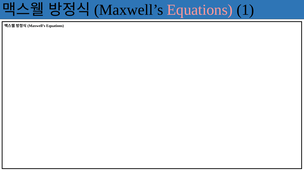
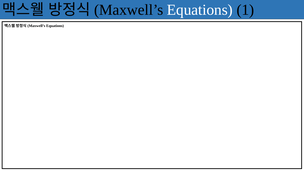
Equations colour: pink -> white (200, 10)
